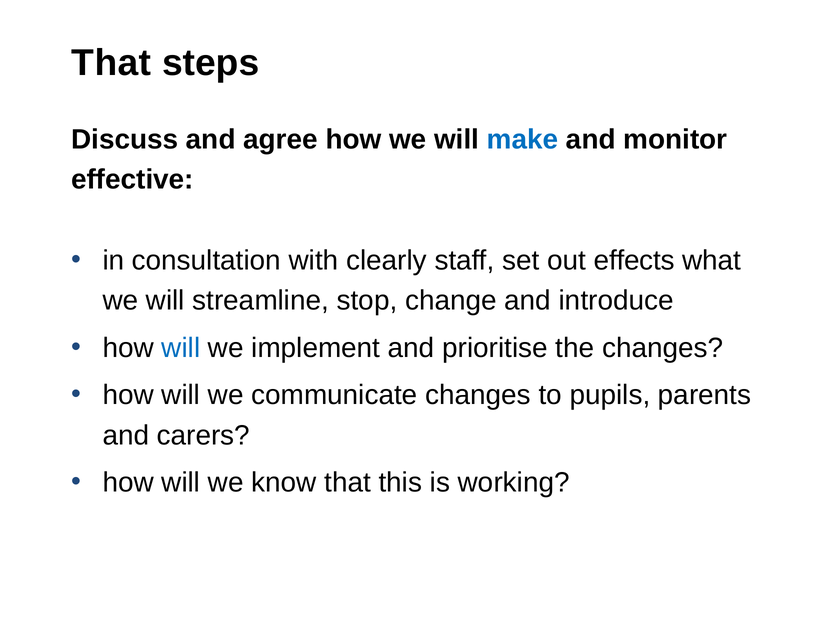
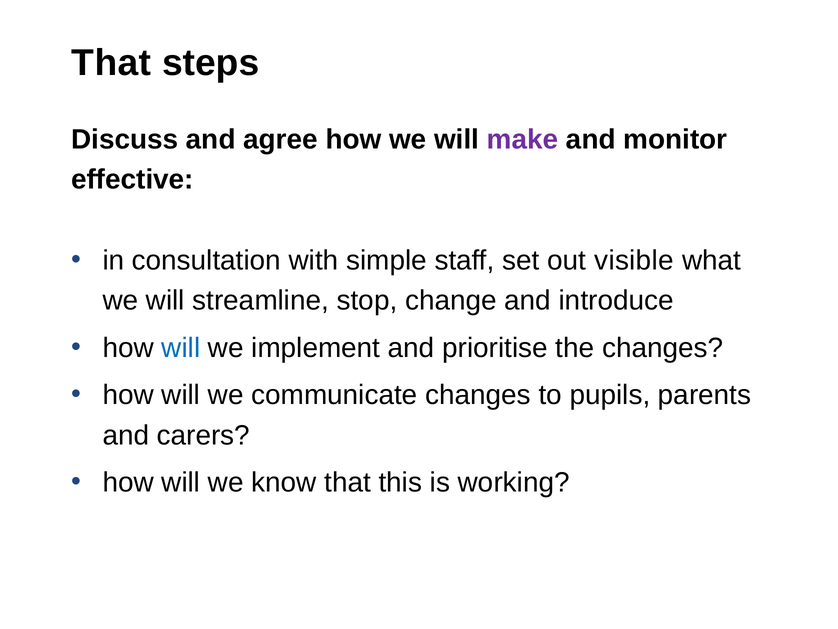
make colour: blue -> purple (523, 139)
clearly: clearly -> simple (386, 260)
effects: effects -> visible (634, 260)
